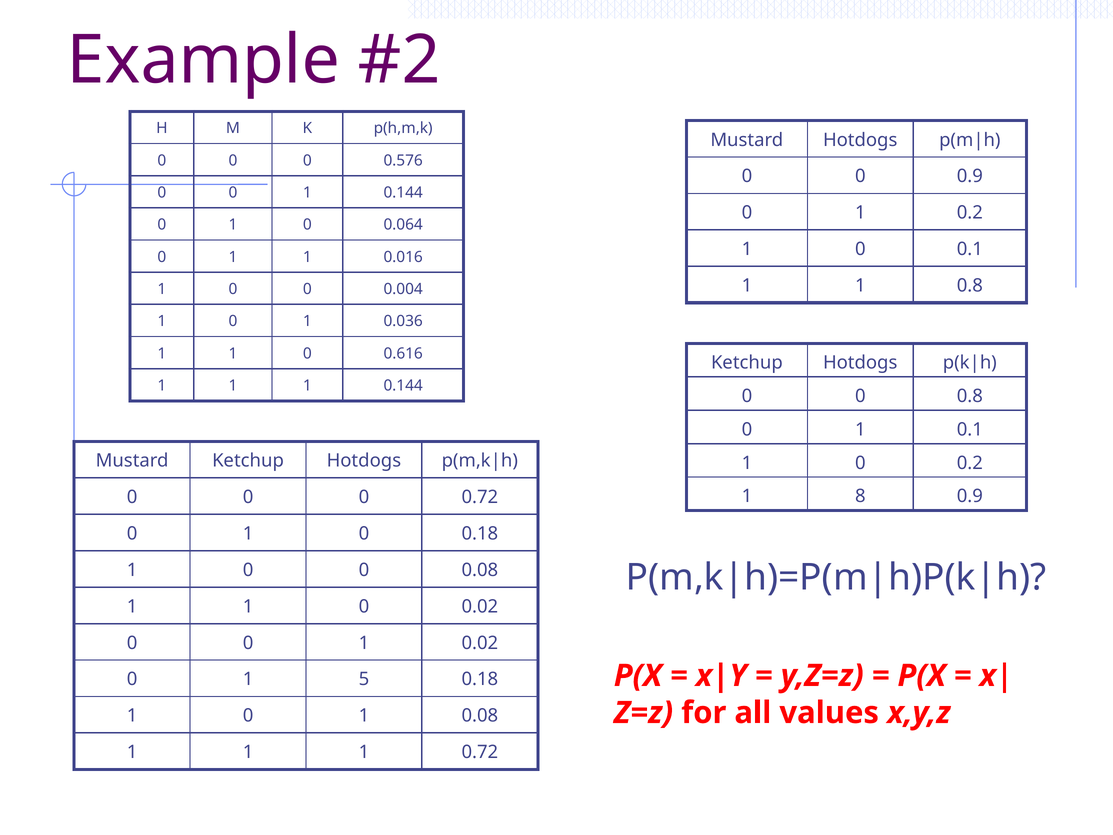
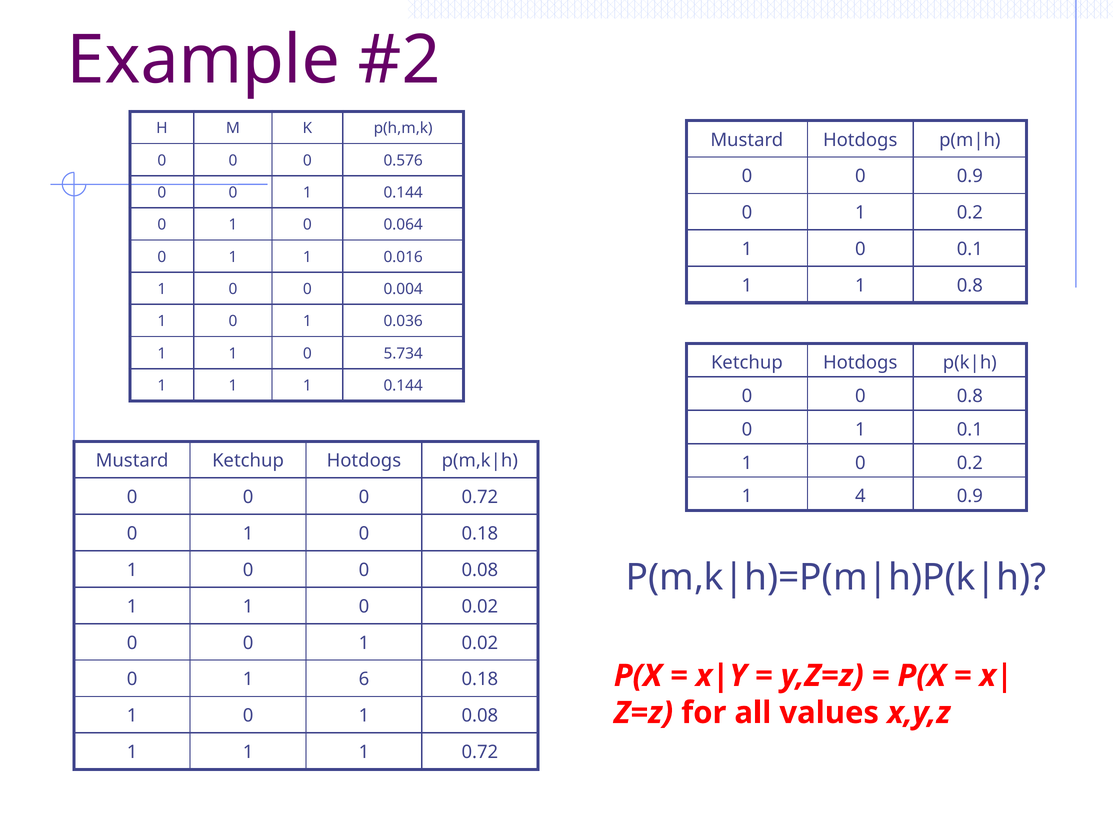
0.616: 0.616 -> 5.734 (403, 353)
8: 8 -> 4 (860, 496)
5: 5 -> 6 (364, 679)
